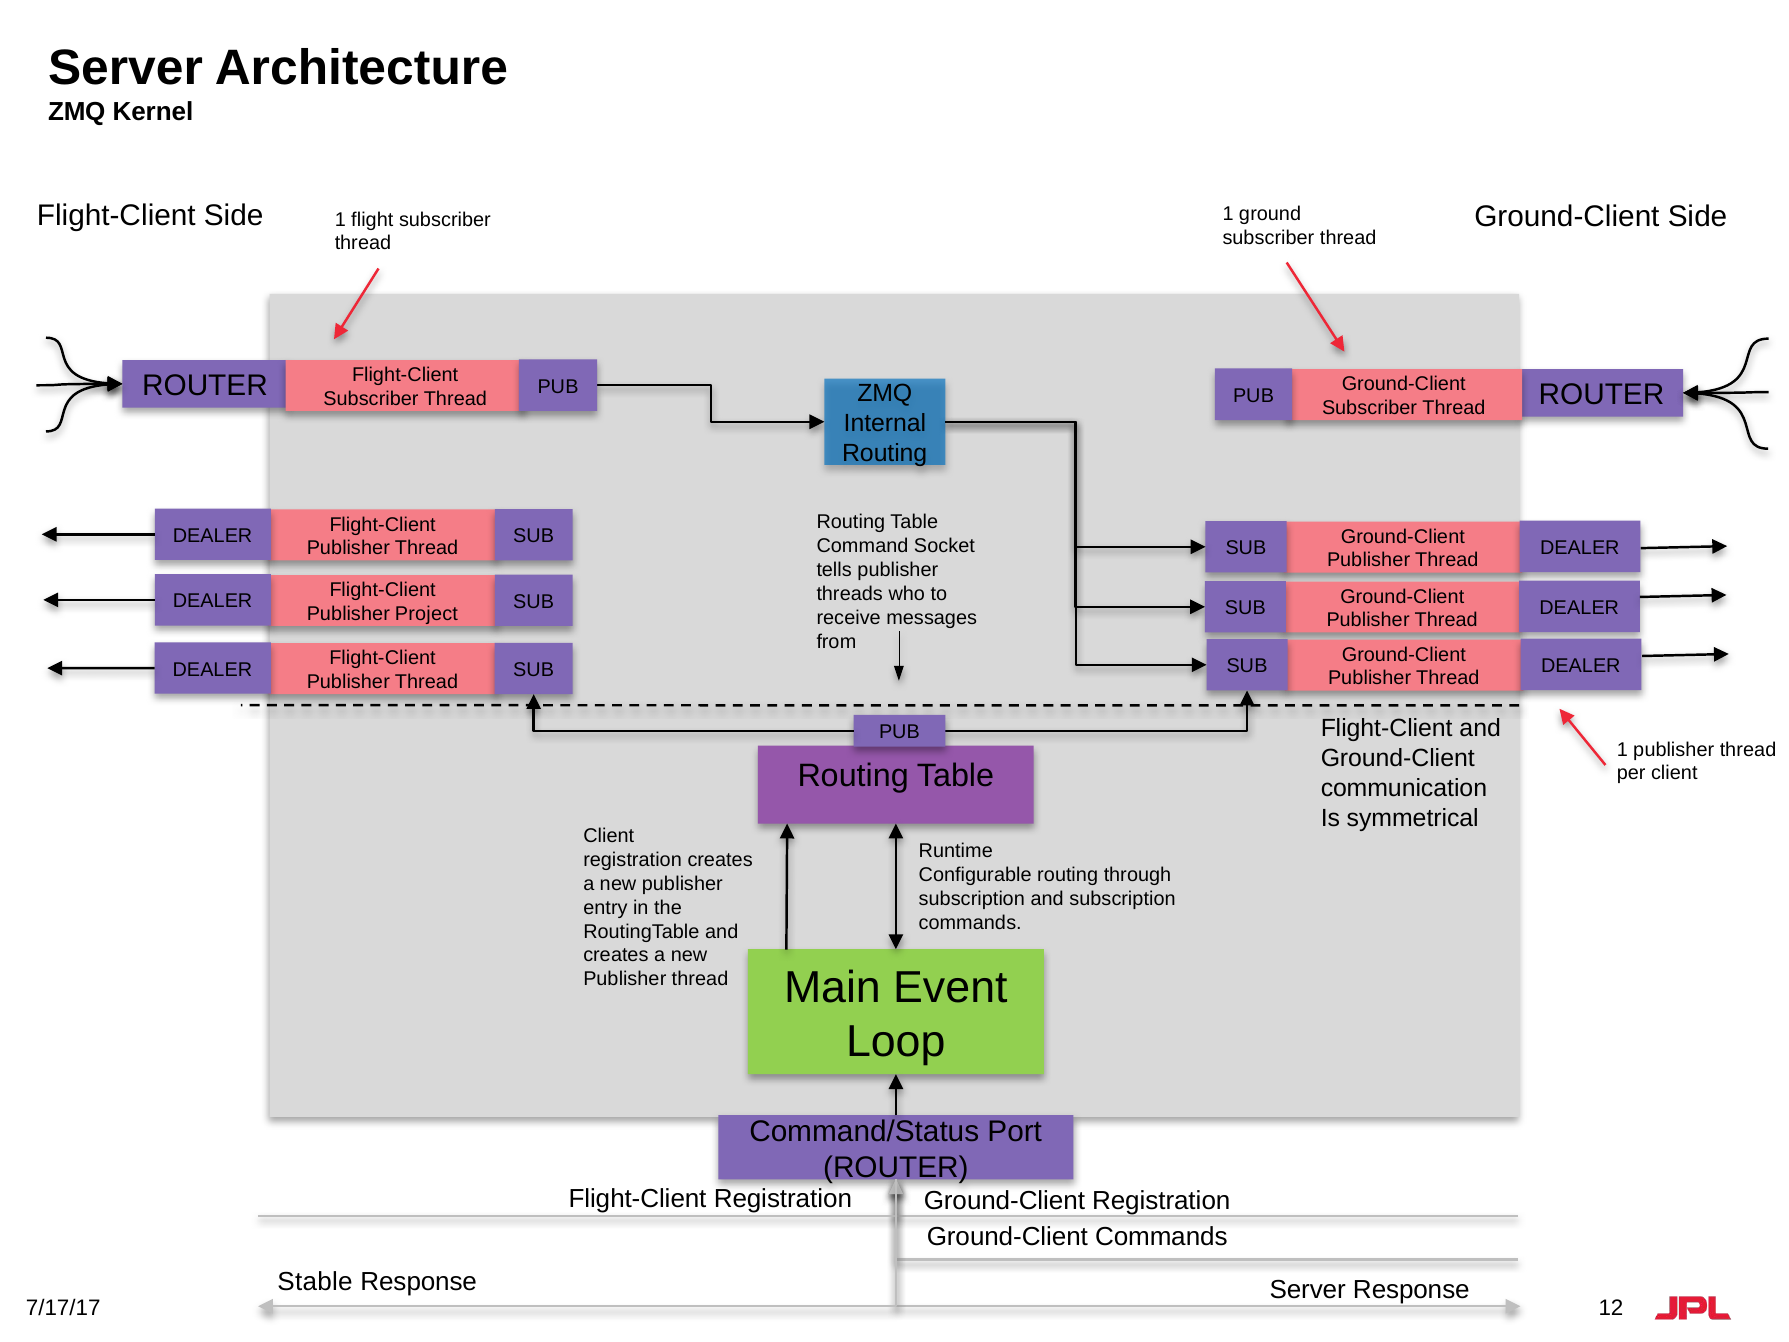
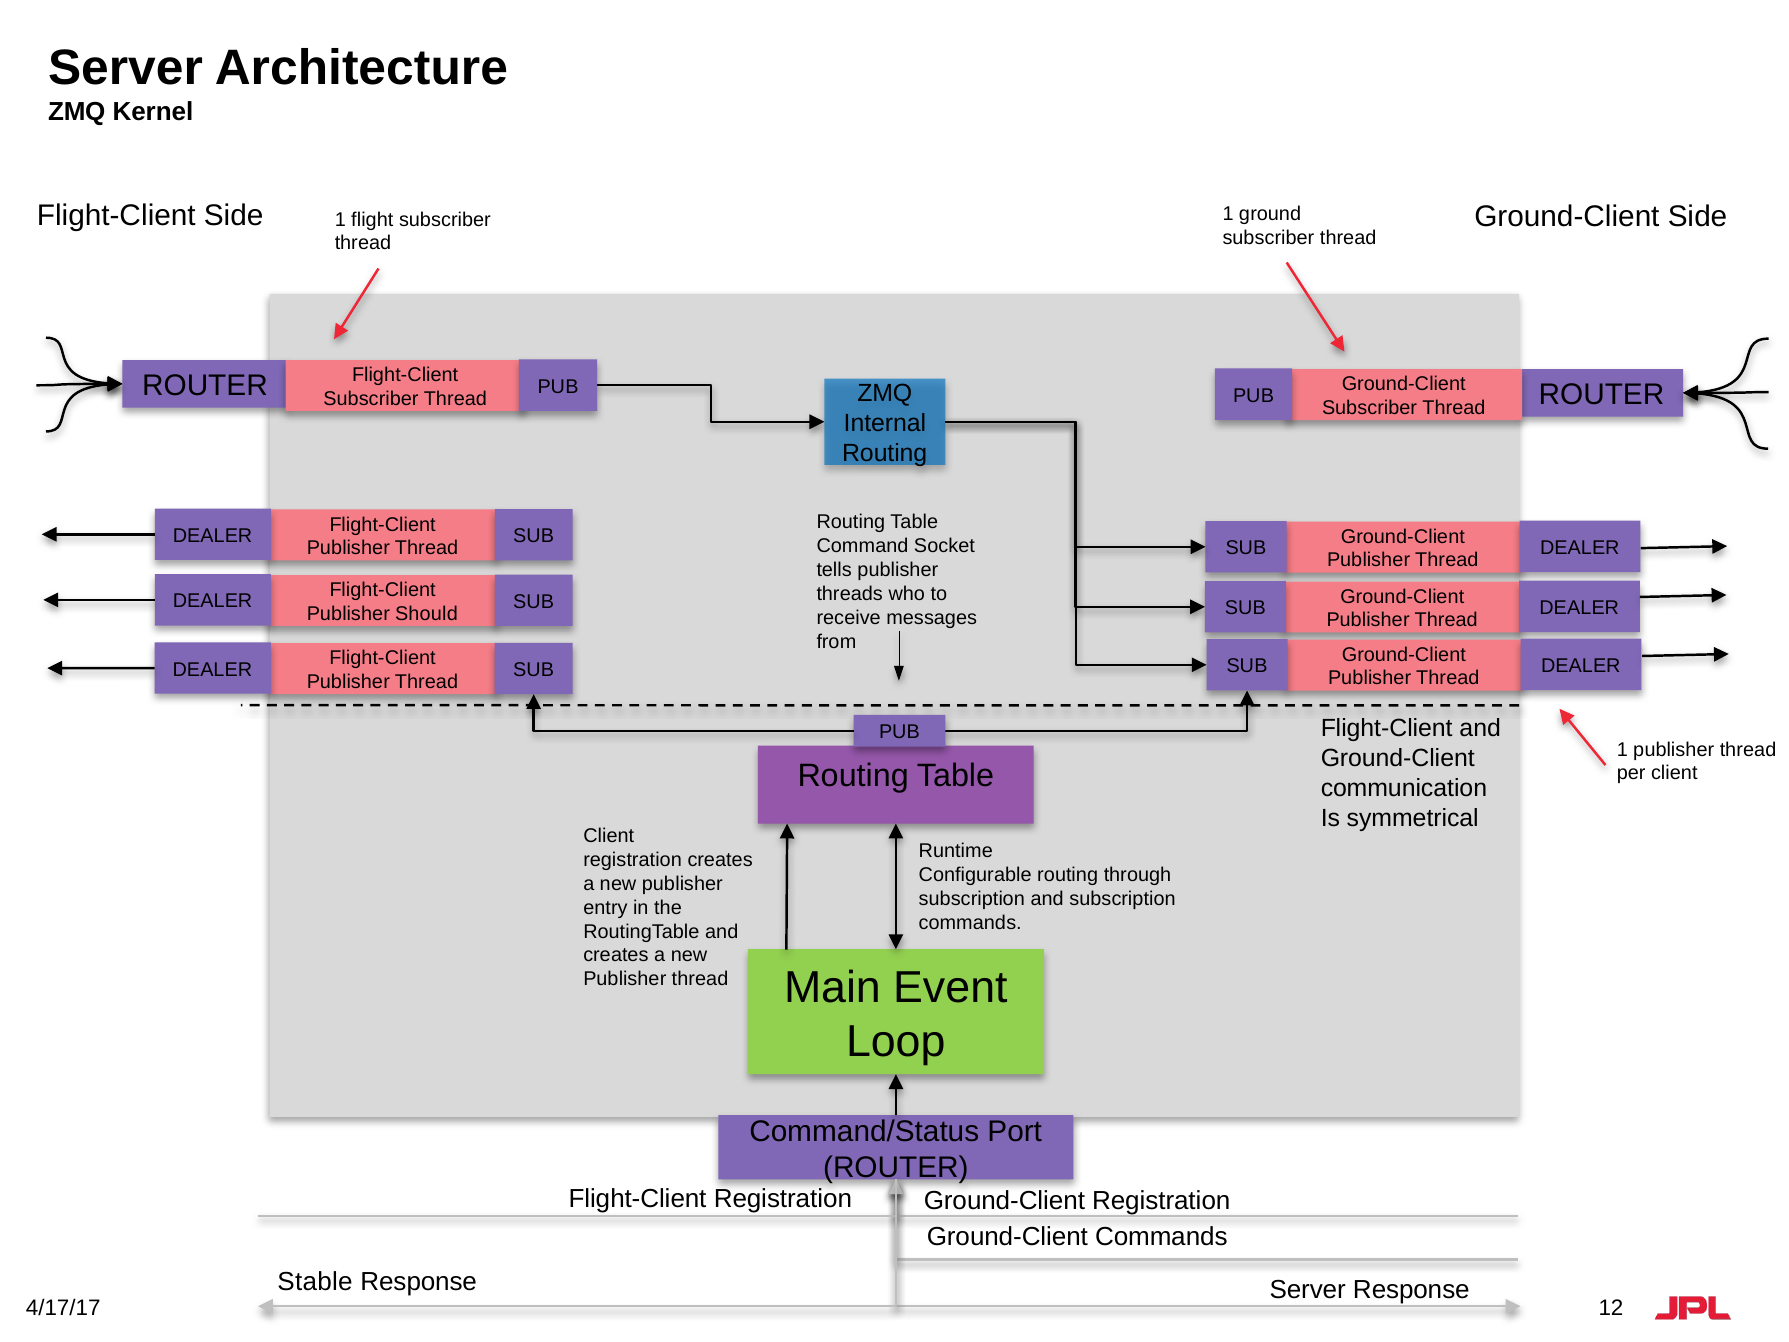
Project: Project -> Should (426, 614)
7/17/17: 7/17/17 -> 4/17/17 (63, 1308)
